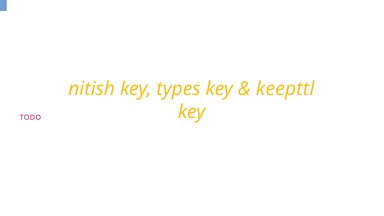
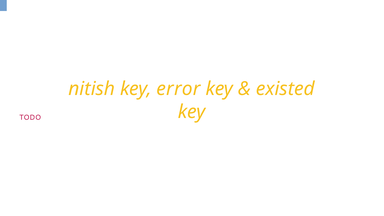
types: types -> error (178, 89)
keepttl: keepttl -> existed (285, 89)
